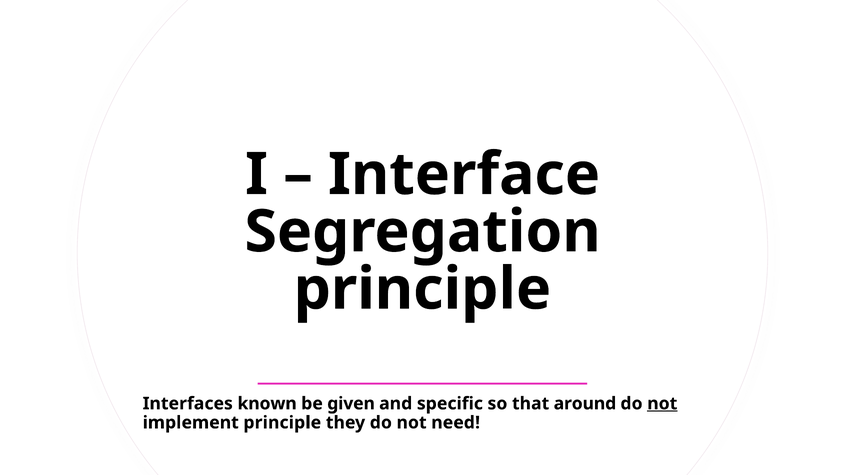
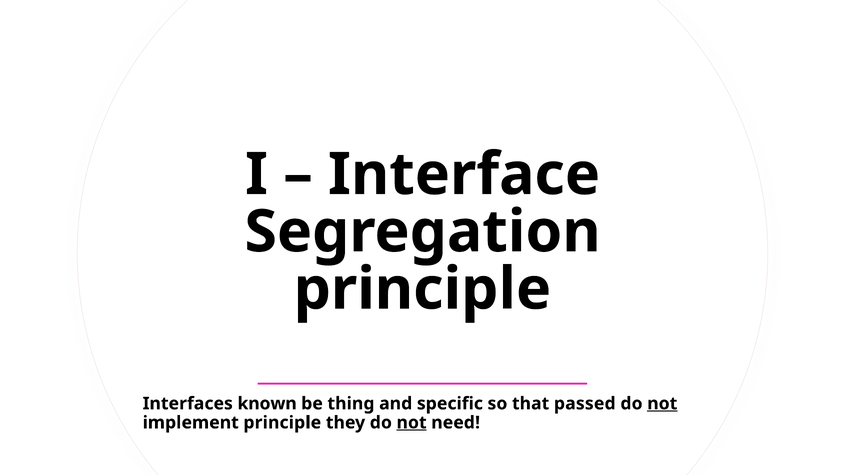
given: given -> thing (351, 404)
around: around -> passed (585, 404)
not underline: none -> present (412, 423)
